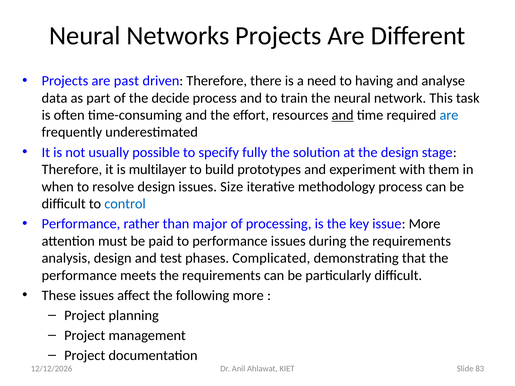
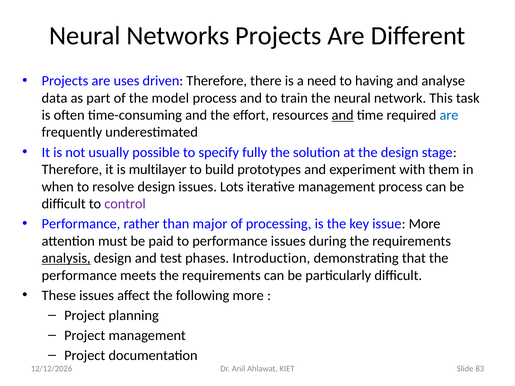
past: past -> uses (127, 81)
decide: decide -> model (170, 98)
Size: Size -> Lots (232, 187)
iterative methodology: methodology -> management (337, 187)
control colour: blue -> purple (125, 204)
analysis underline: none -> present (66, 258)
Complicated: Complicated -> Introduction (271, 258)
